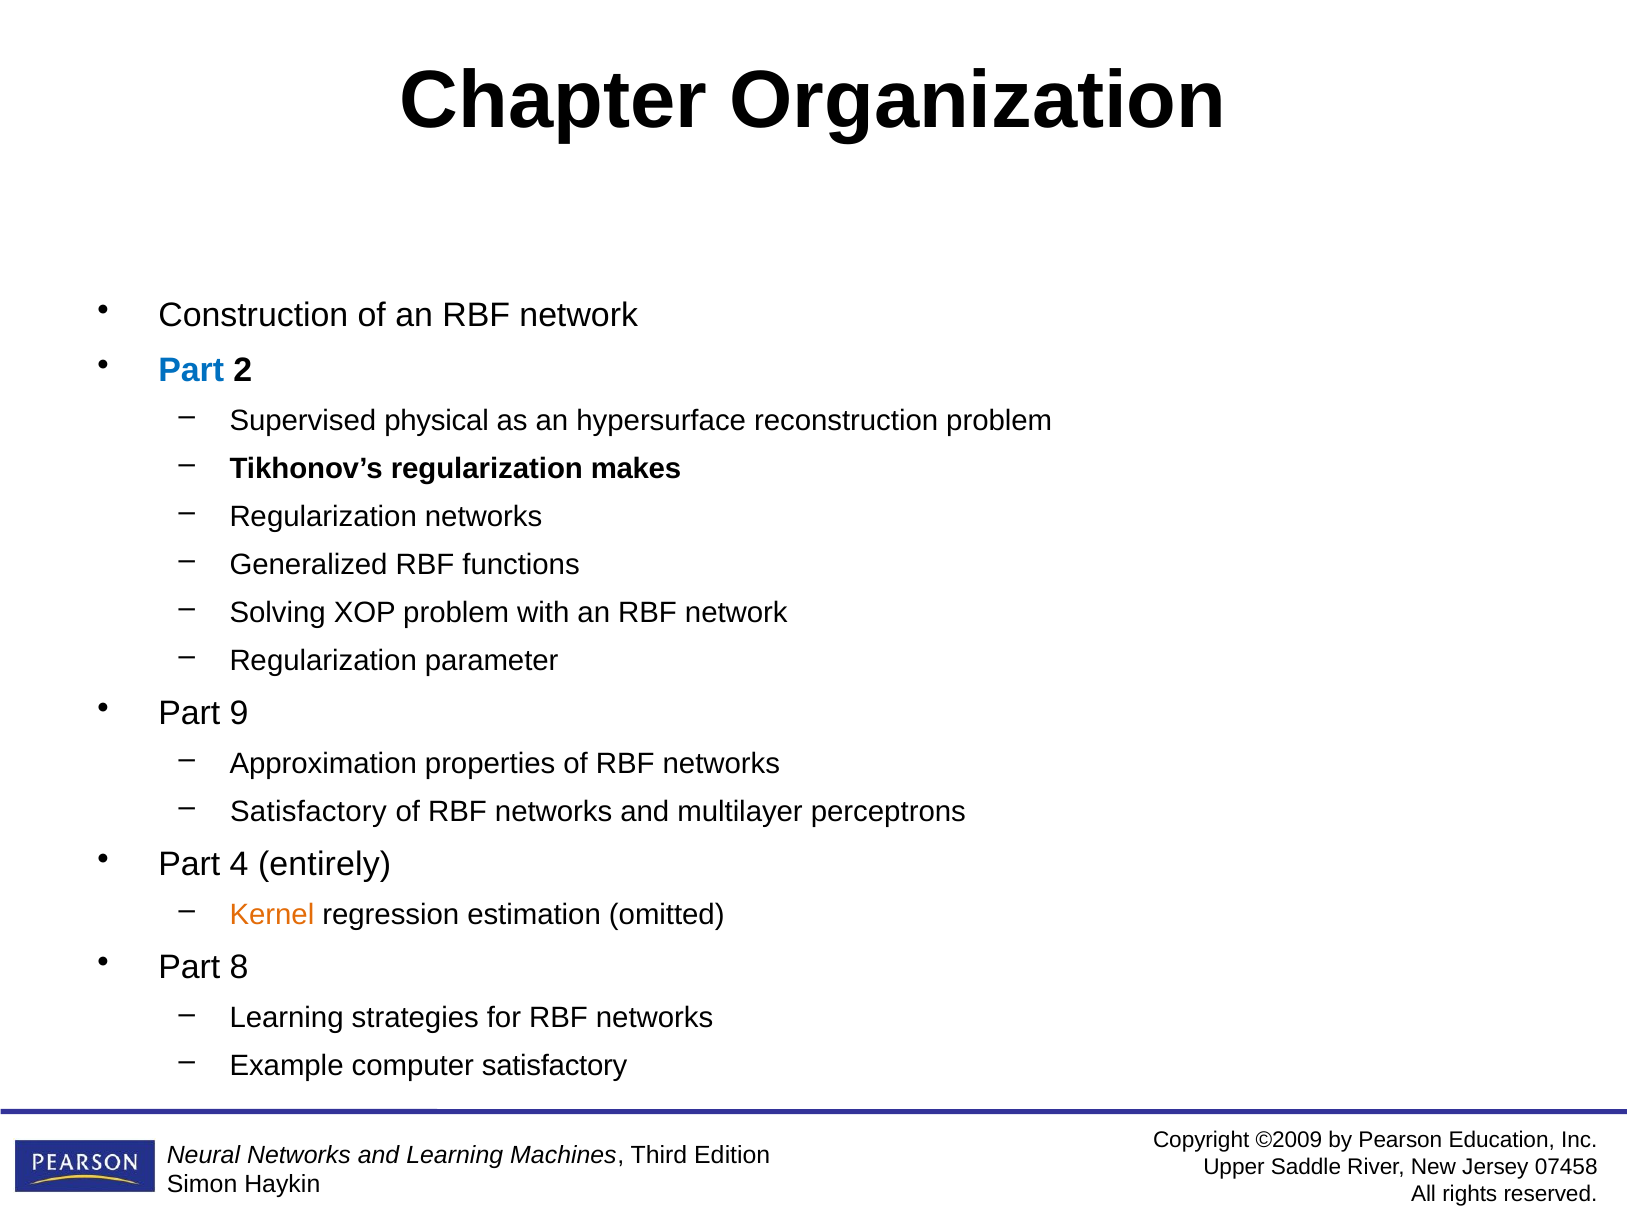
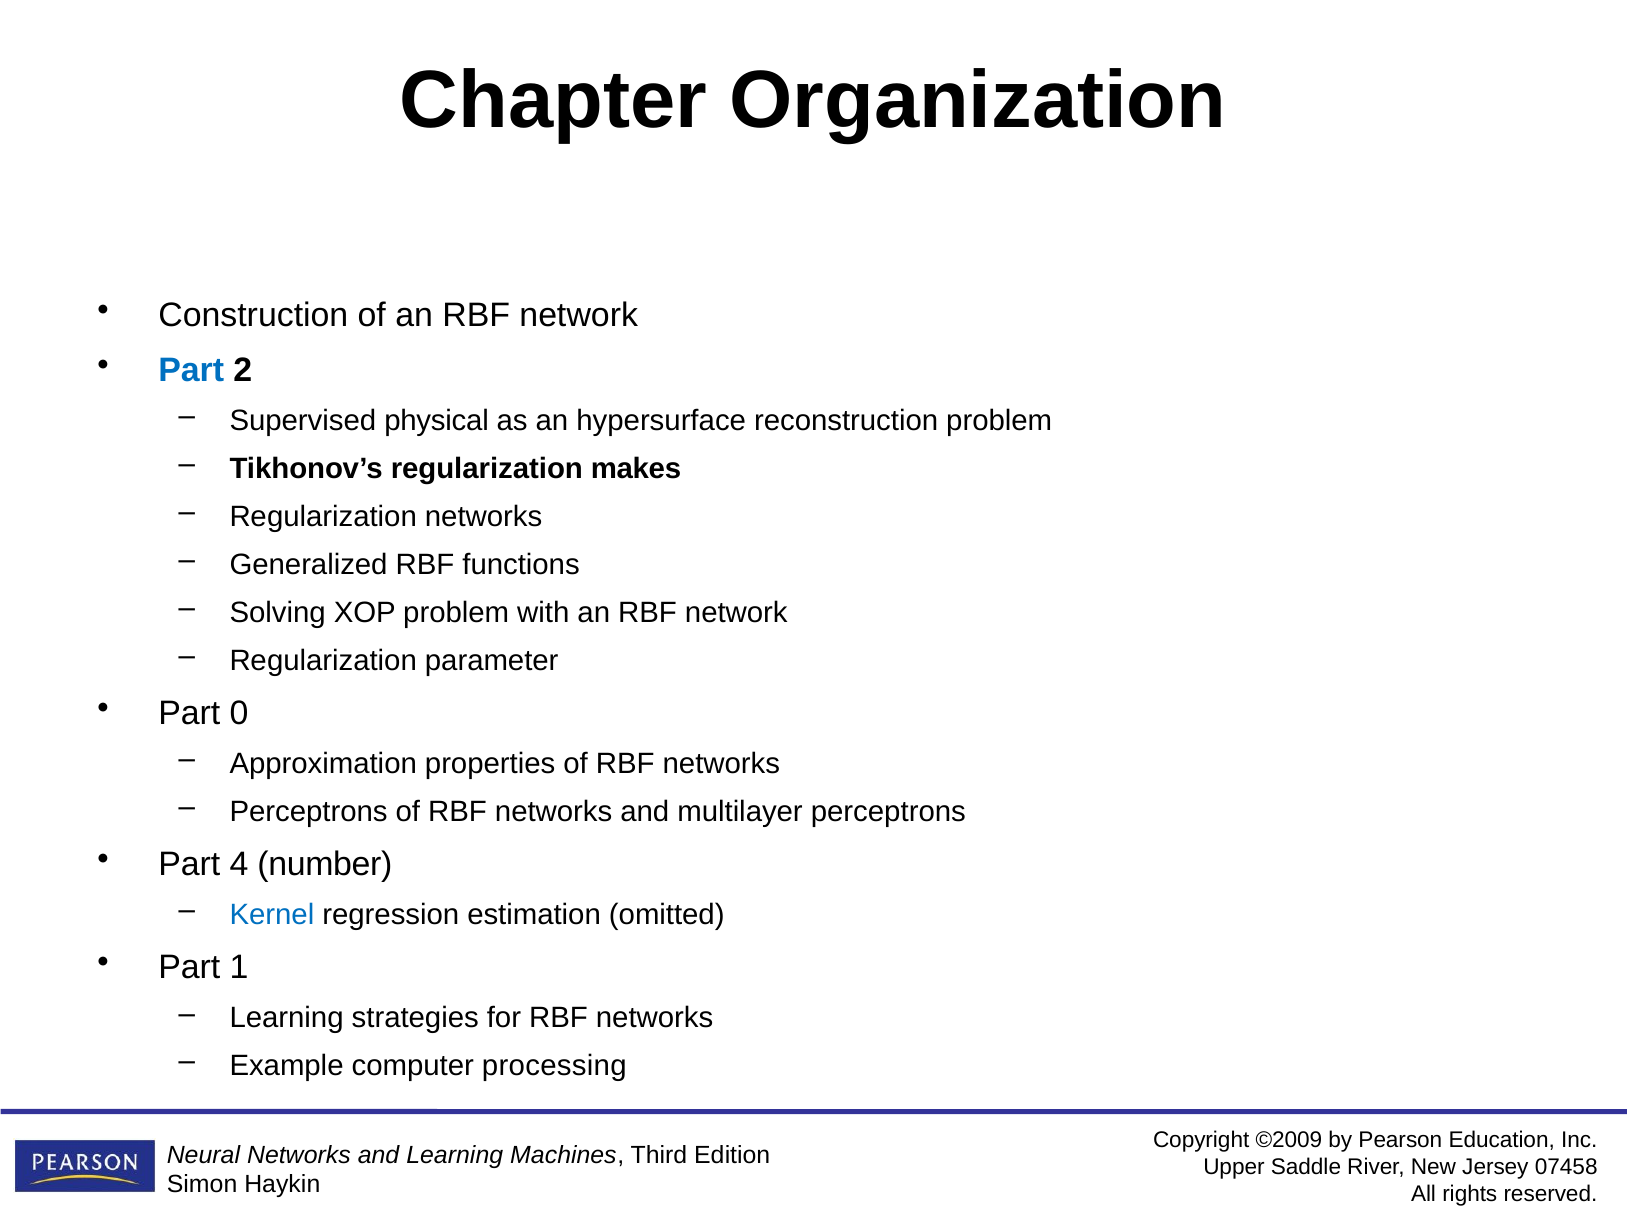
9: 9 -> 0 (239, 714)
Satisfactory: Satisfactory -> Perceptrons (309, 812)
entirely: entirely -> number (325, 865)
Kernel colour: orange -> blue (272, 915)
8: 8 -> 1 (239, 968)
computer satisfactory: satisfactory -> processing (554, 1066)
